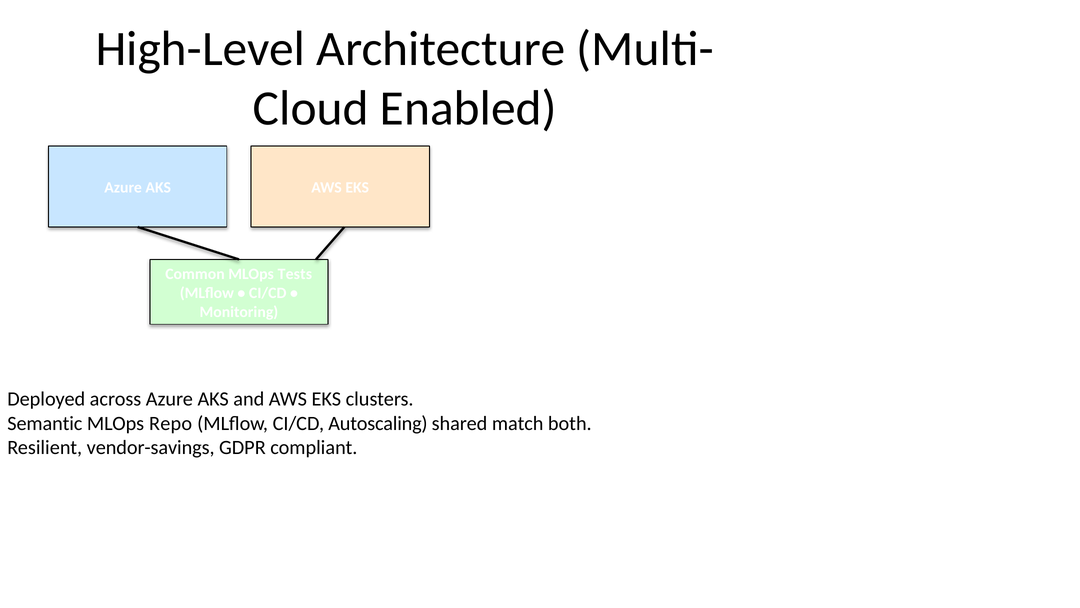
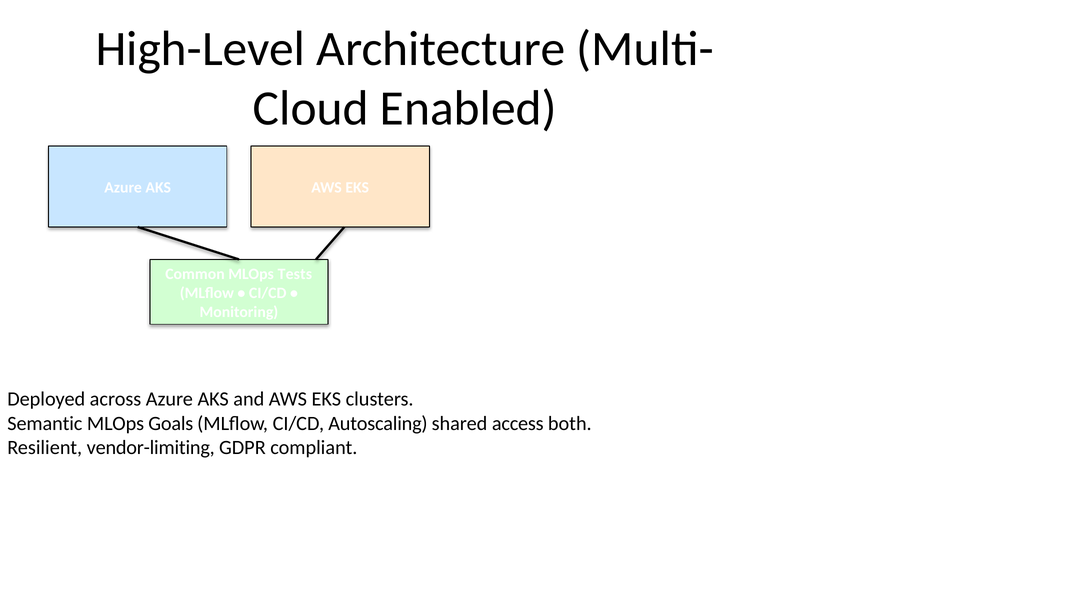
Repo: Repo -> Goals (171, 423)
match: match -> access (518, 423)
vendor-savings: vendor-savings -> vendor-limiting (151, 447)
